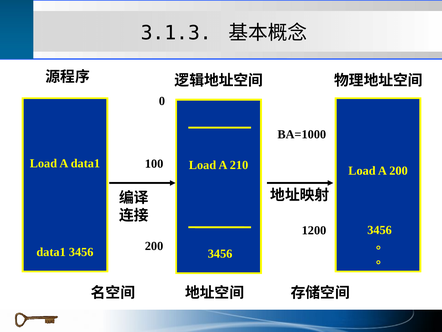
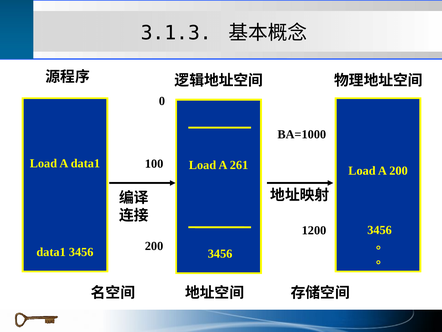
210: 210 -> 261 (239, 165)
